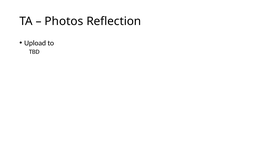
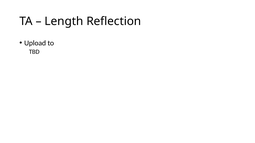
Photos: Photos -> Length (64, 21)
